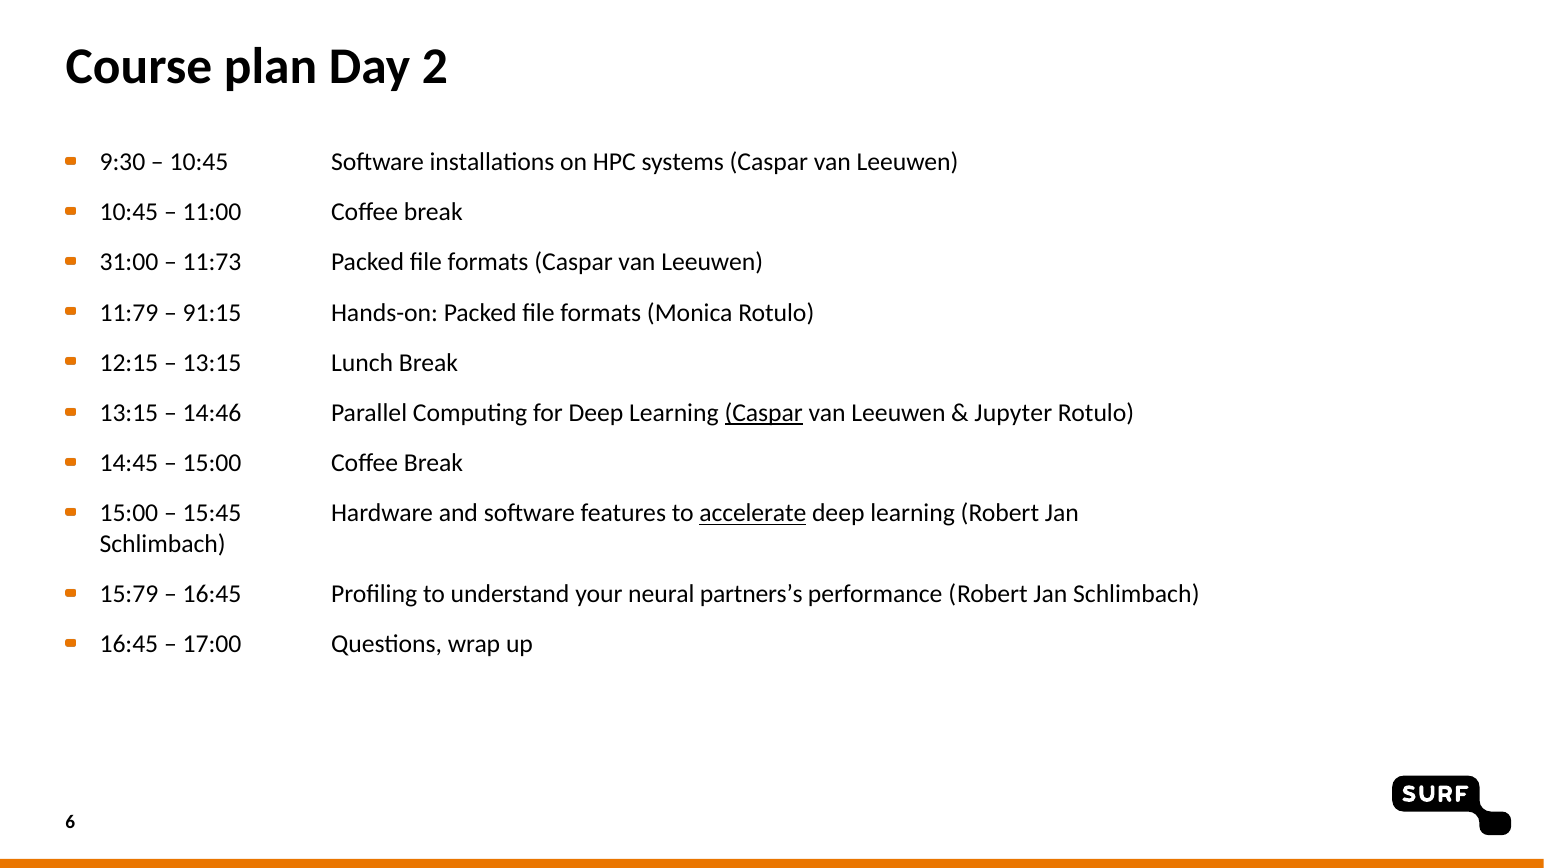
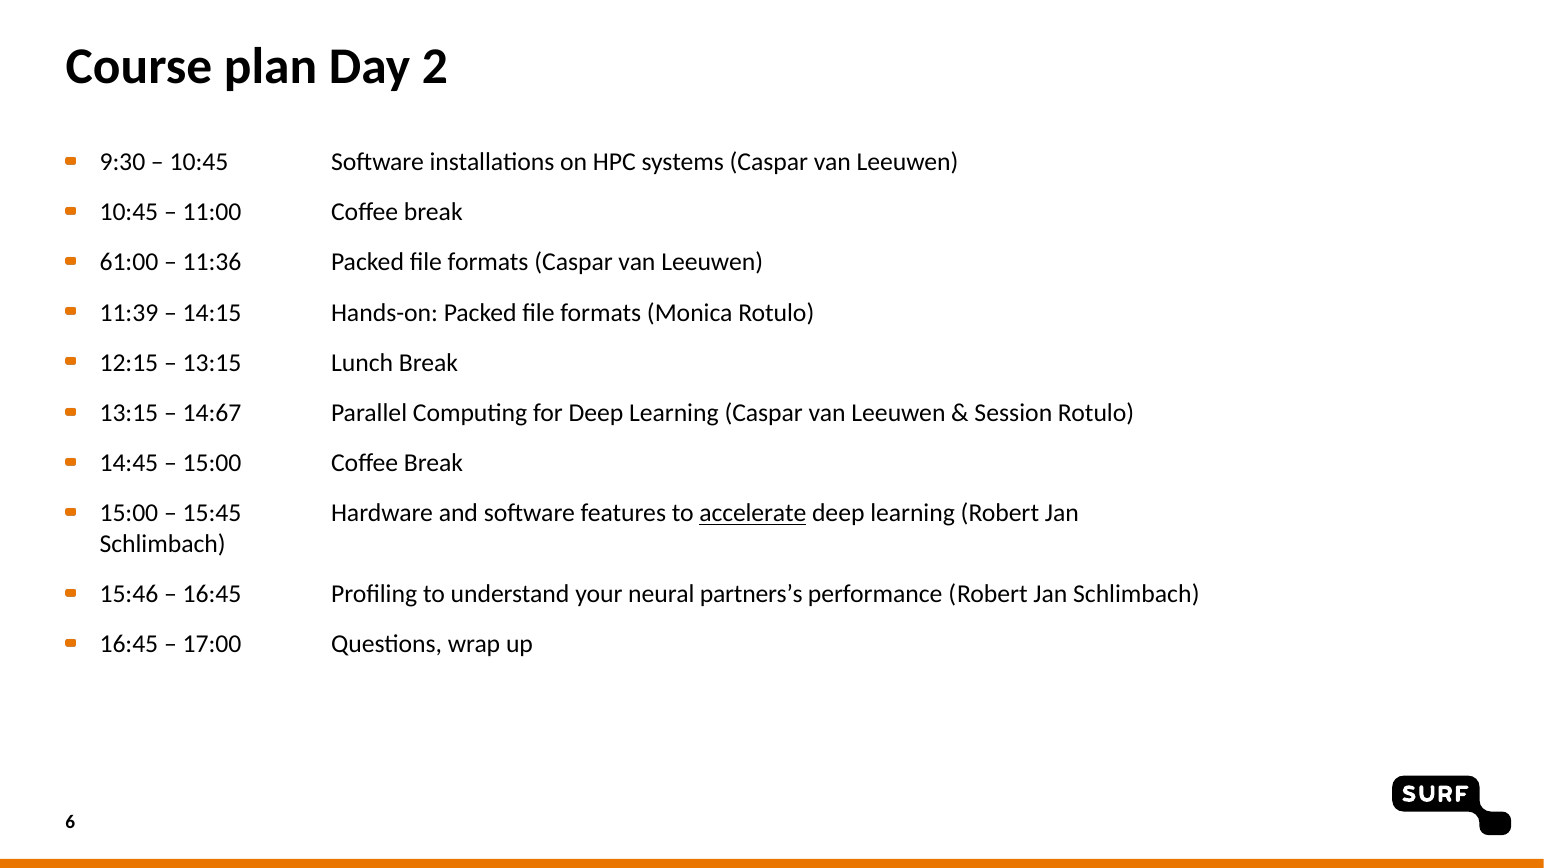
31:00: 31:00 -> 61:00 (129, 263)
11:73: 11:73 -> 11:36 (212, 263)
11:79: 11:79 -> 11:39 (129, 313)
91:15: 91:15 -> 14:15 (212, 313)
14:46: 14:46 -> 14:67 (212, 413)
Caspar underline: present -> none (764, 413)
Jupyter: Jupyter -> Session (1013, 413)
15:79: 15:79 -> 15:46 (129, 595)
